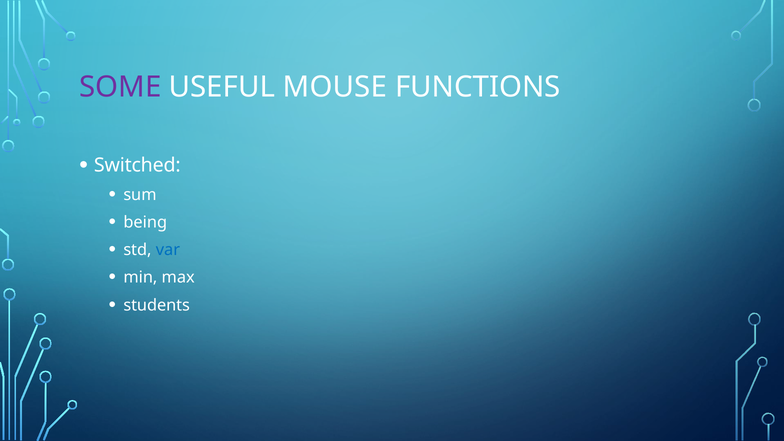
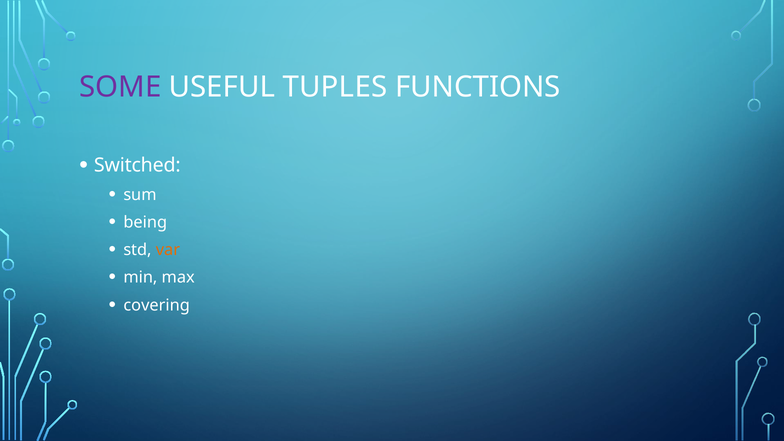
MOUSE: MOUSE -> TUPLES (335, 87)
var colour: blue -> orange (168, 250)
students: students -> covering (157, 305)
